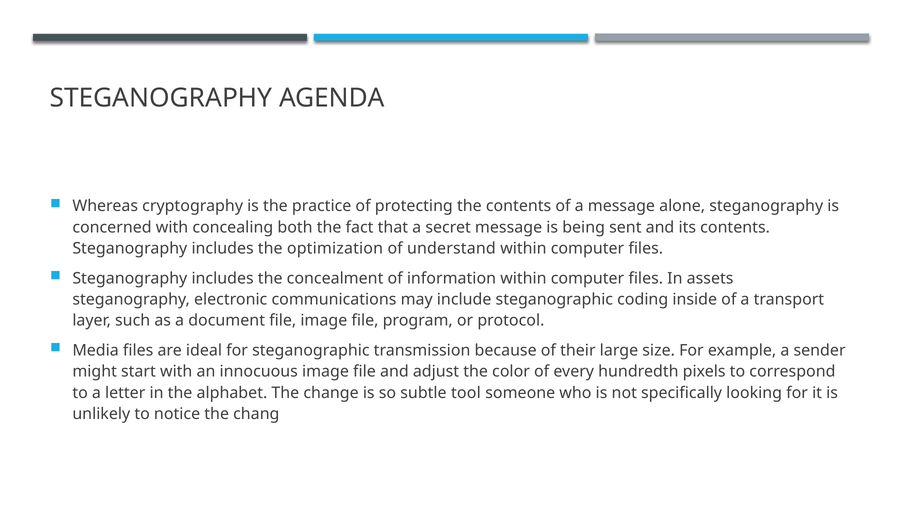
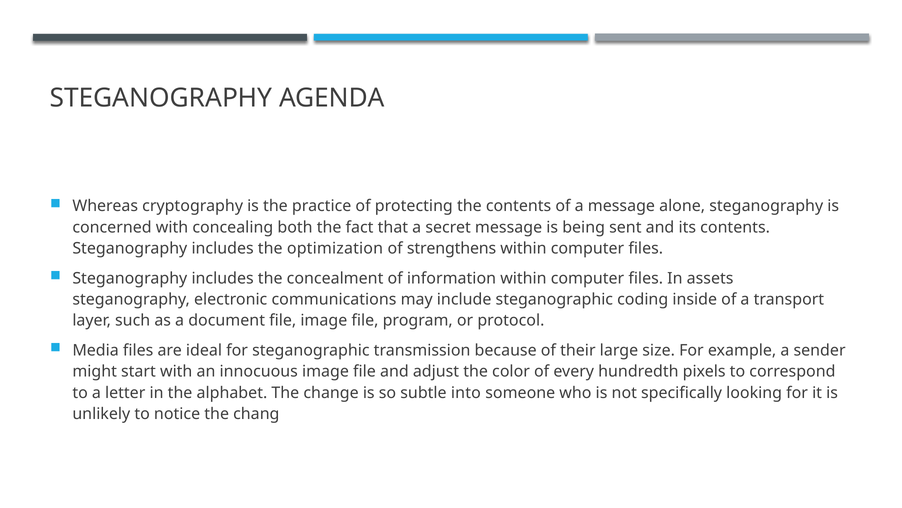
understand: understand -> strengthens (452, 248)
tool: tool -> into (466, 392)
